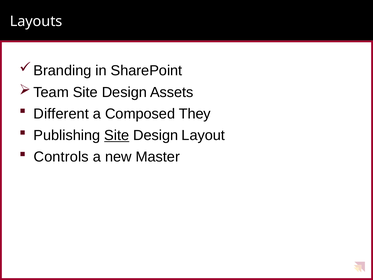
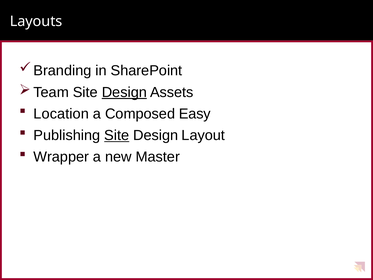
Design underline: none -> present (124, 92)
Different: Different -> Location (61, 114)
They: They -> Easy (195, 114)
Controls: Controls -> Wrapper (61, 157)
